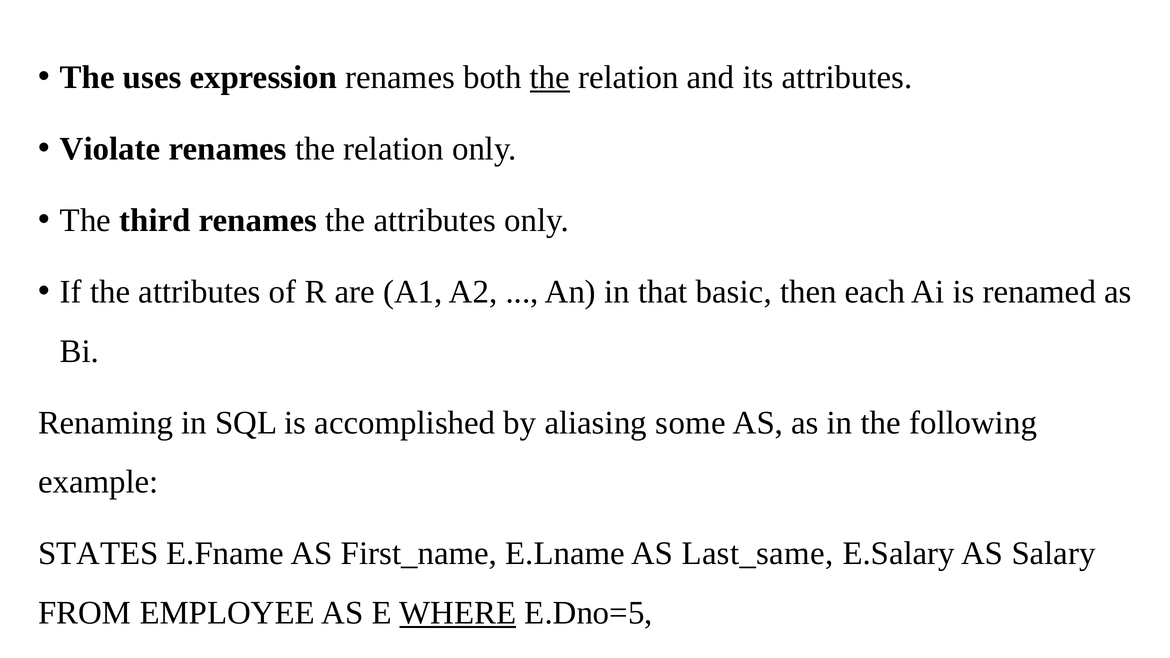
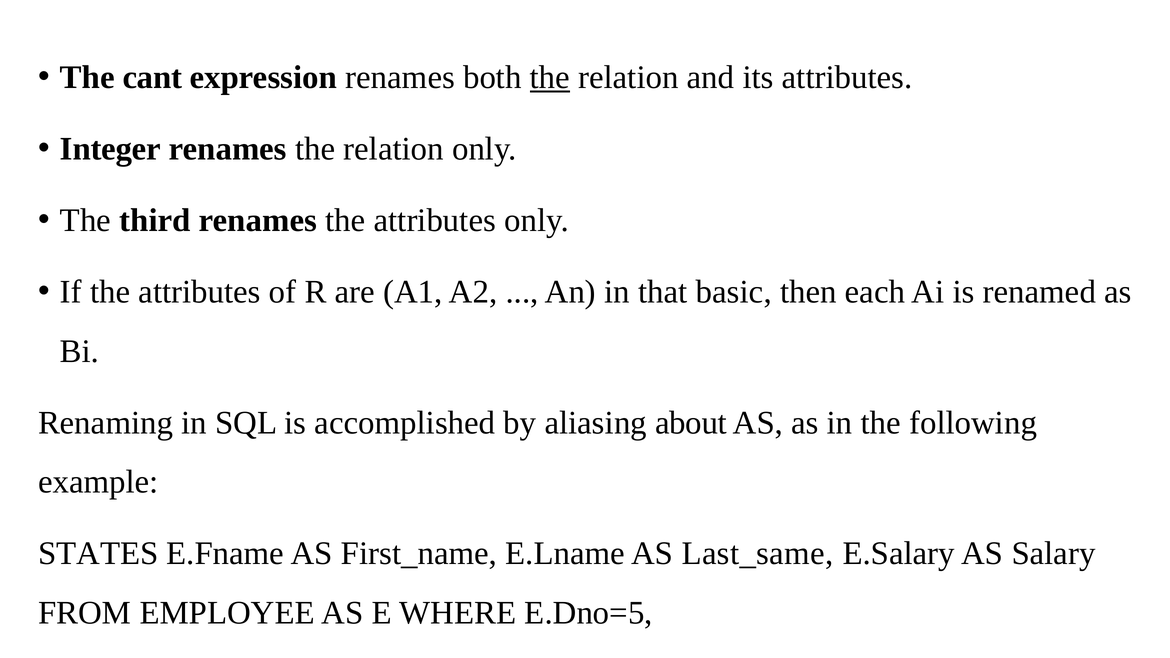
uses: uses -> cant (152, 78)
Violate: Violate -> Integer (110, 149)
some: some -> about (691, 423)
WHERE underline: present -> none (458, 613)
